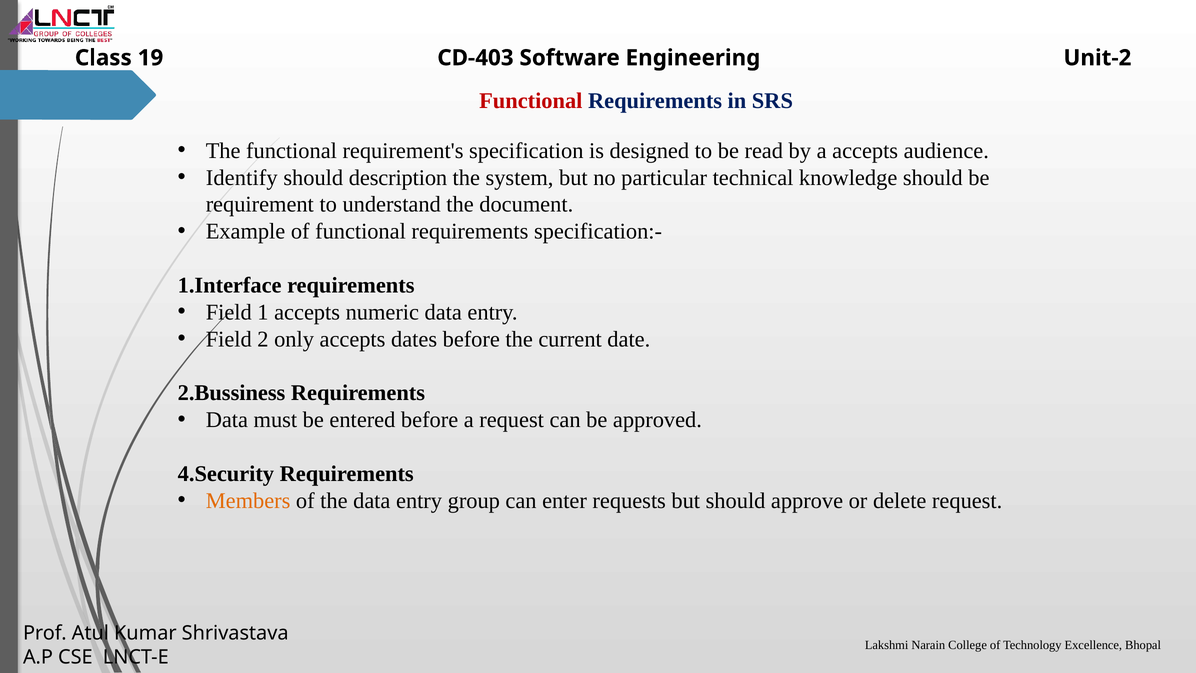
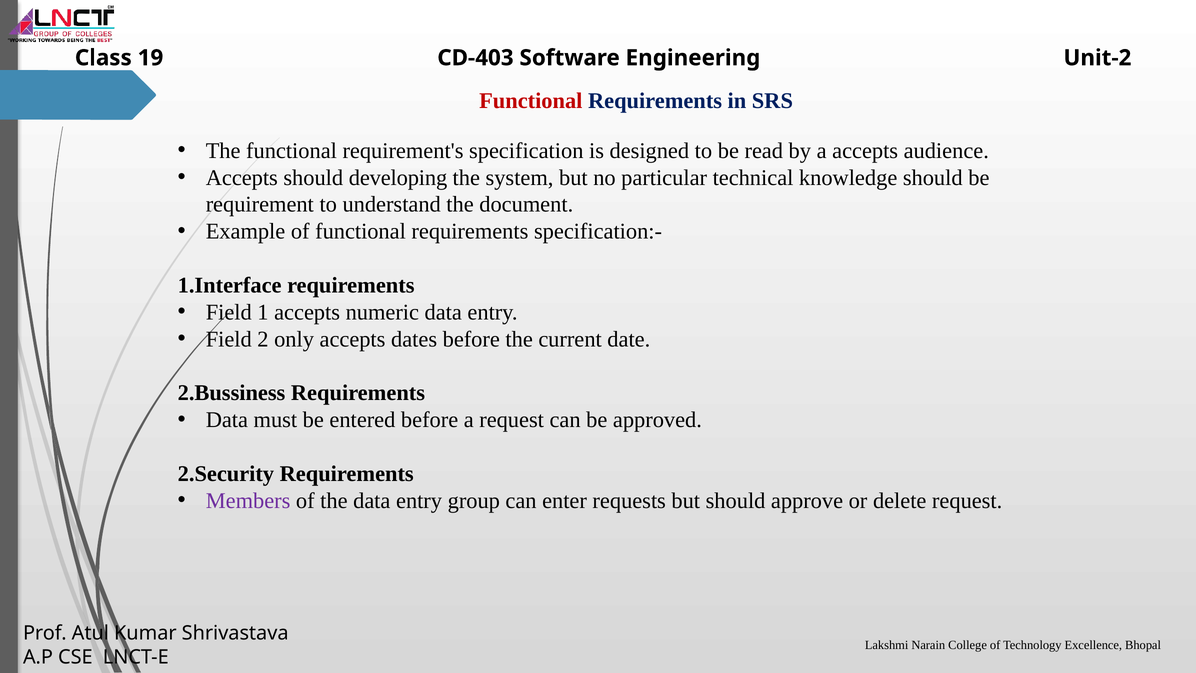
Identify: Identify -> Accepts (242, 178)
description: description -> developing (398, 178)
4.Security: 4.Security -> 2.Security (226, 474)
Members colour: orange -> purple (248, 500)
